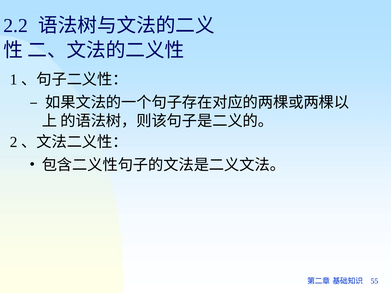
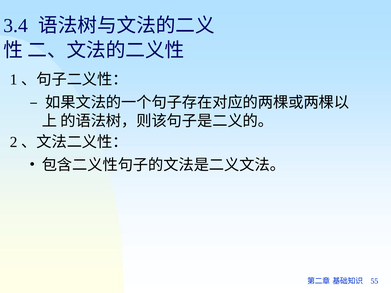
2.2: 2.2 -> 3.4 (16, 26)
